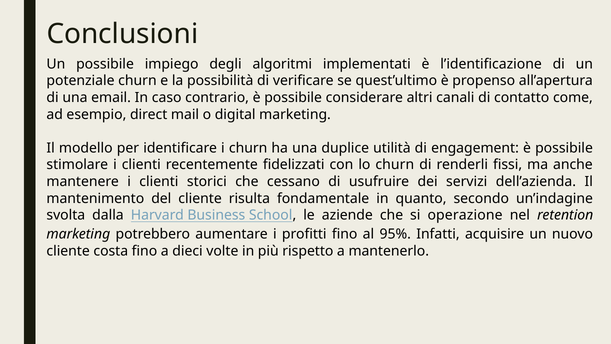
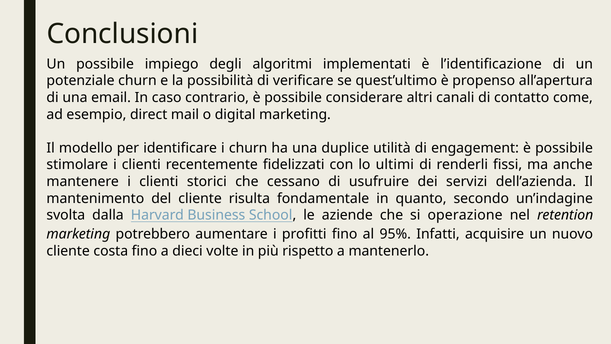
lo churn: churn -> ultimi (395, 165)
